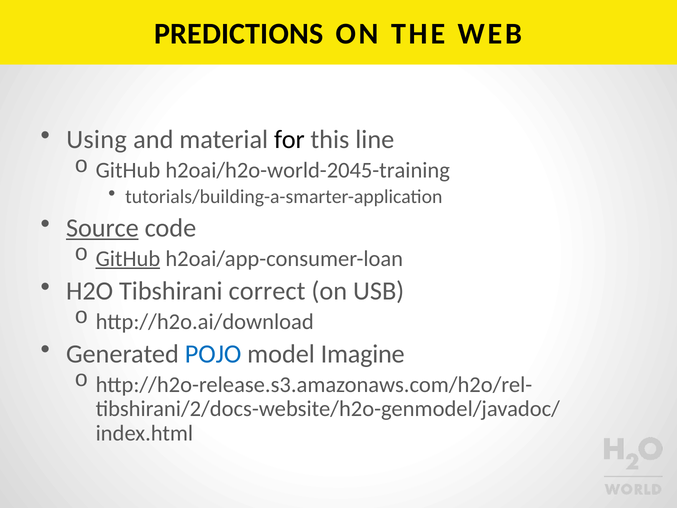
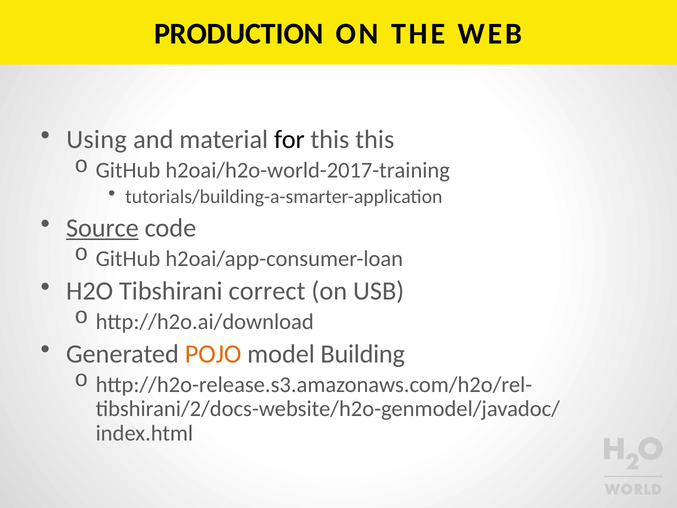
PREDICTIONS: PREDICTIONS -> PRODUCTION (239, 34)
this line: line -> this (375, 140)
h2oai/h2o-world-2045-training: h2oai/h2o-world-2045-training -> h2oai/h2o-world-2017-training (308, 170)
GitHub underline: present -> none (128, 258)
POJO colour: blue -> orange (213, 354)
Imagine: Imagine -> Building (363, 354)
